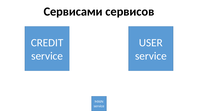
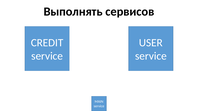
Сервисами: Сервисами -> Выполнять (73, 12)
